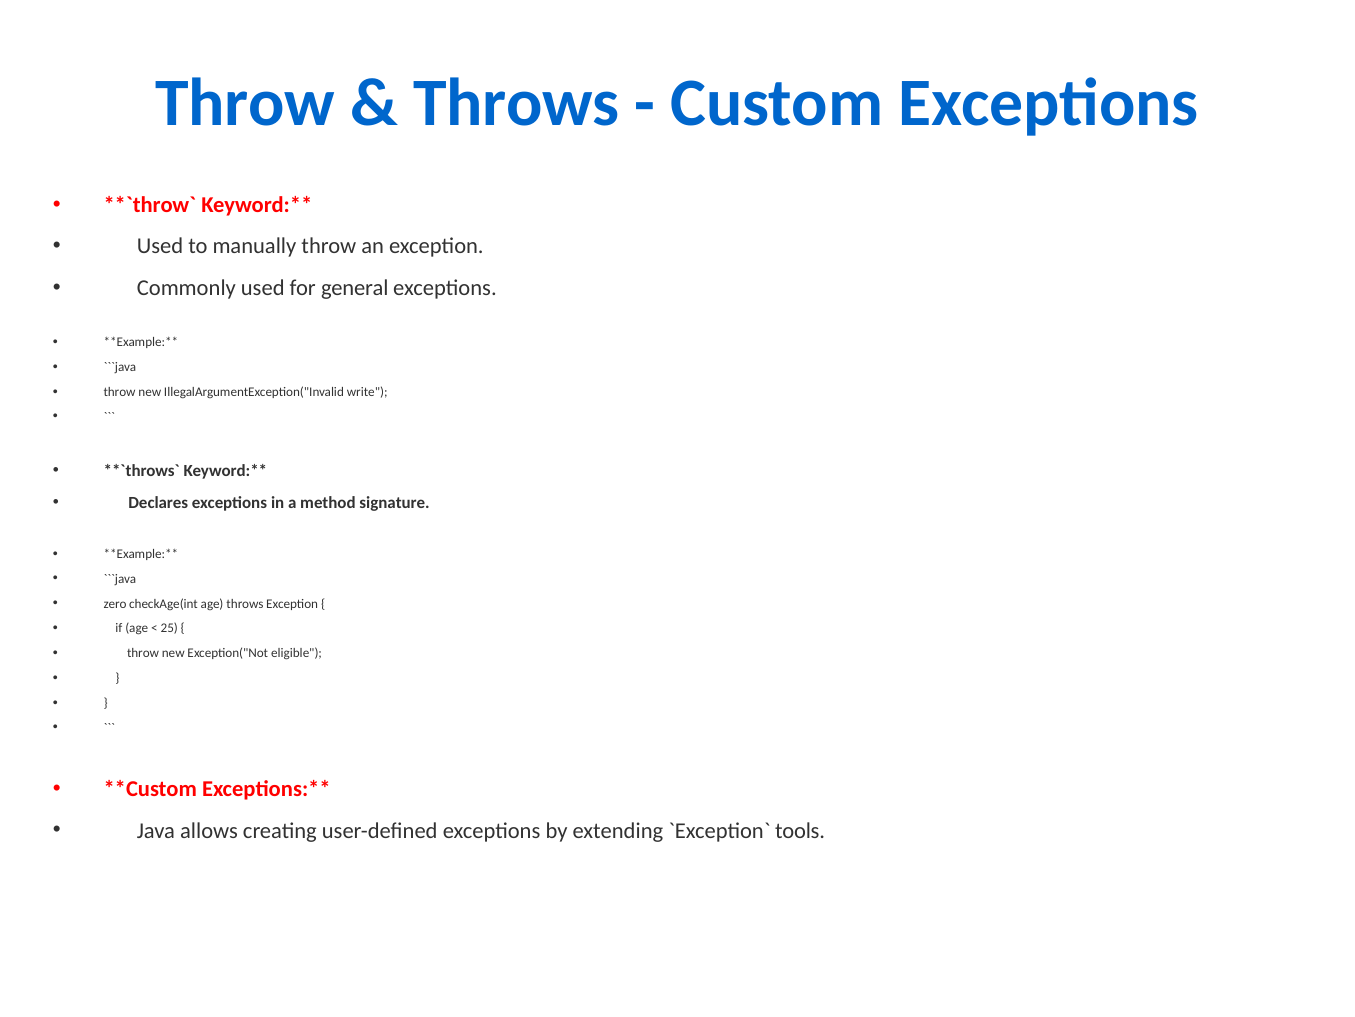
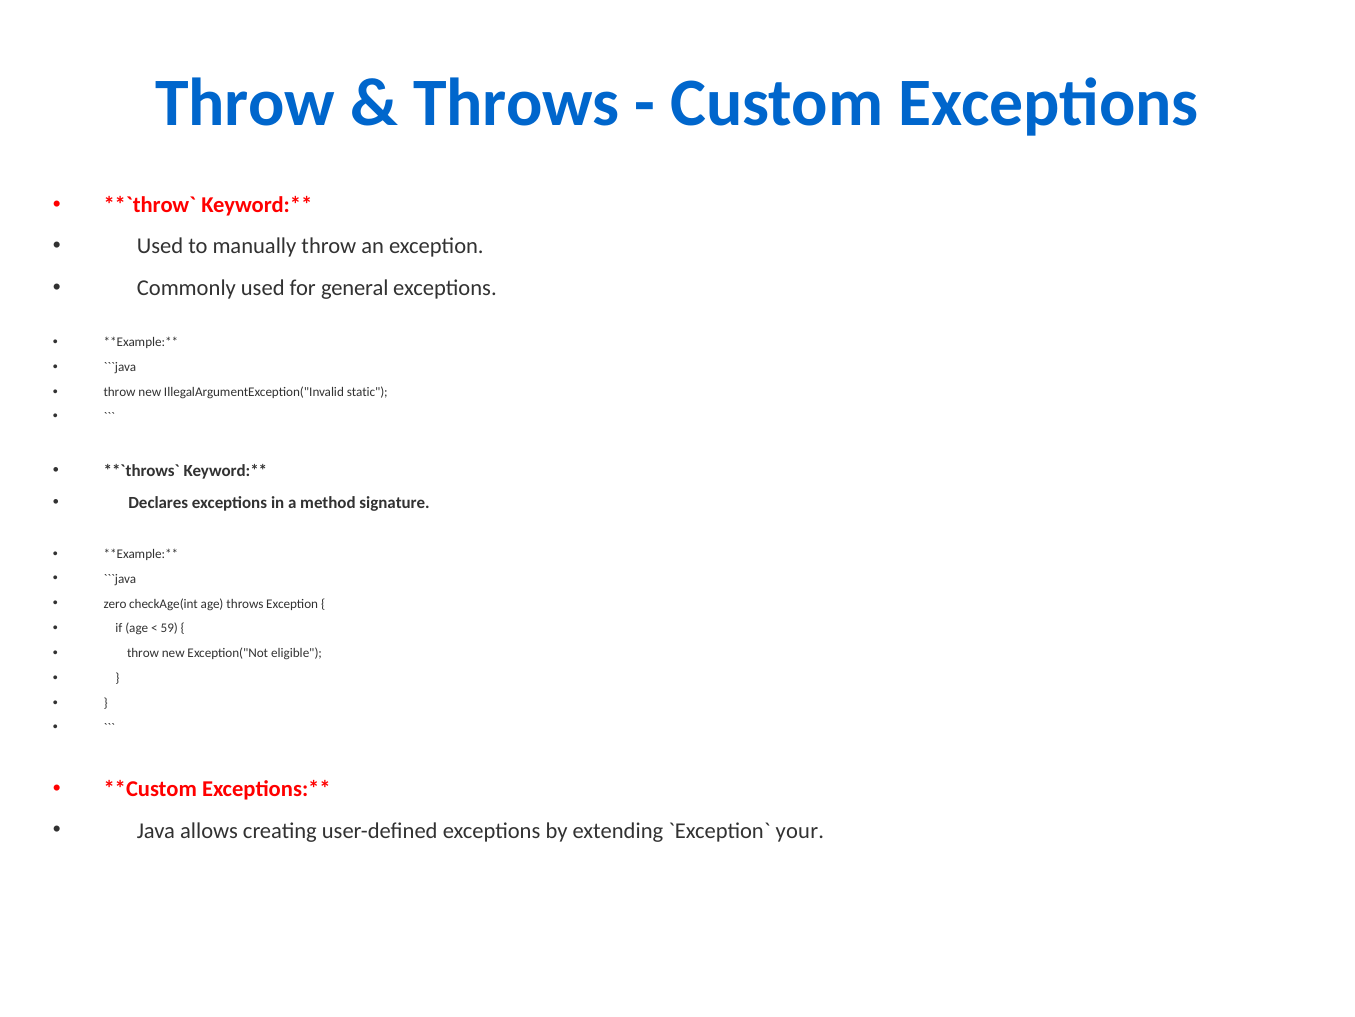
write: write -> static (367, 392)
25: 25 -> 59 (169, 628)
tools: tools -> your (800, 830)
